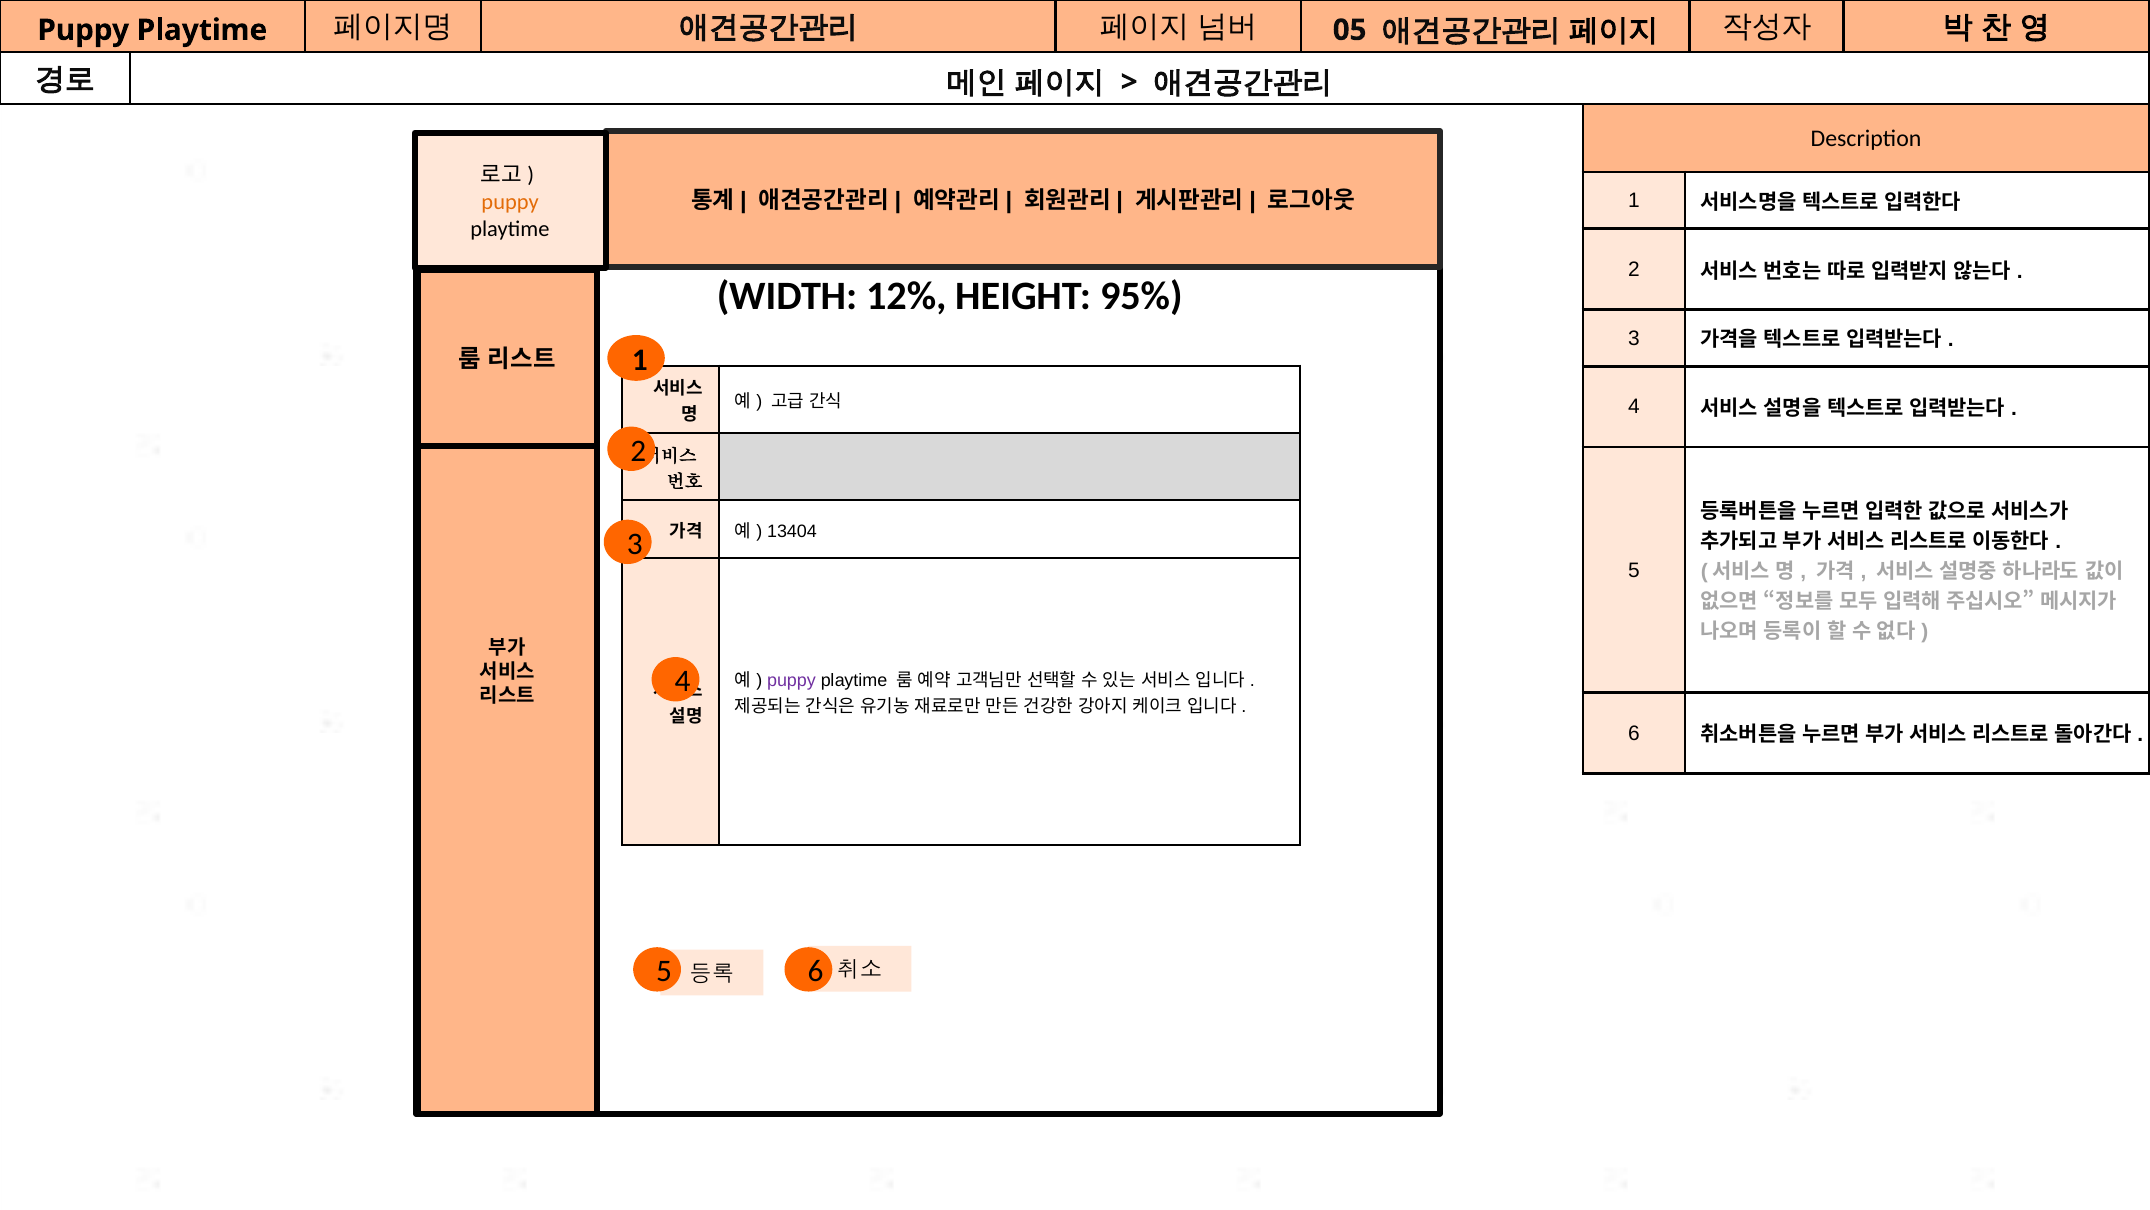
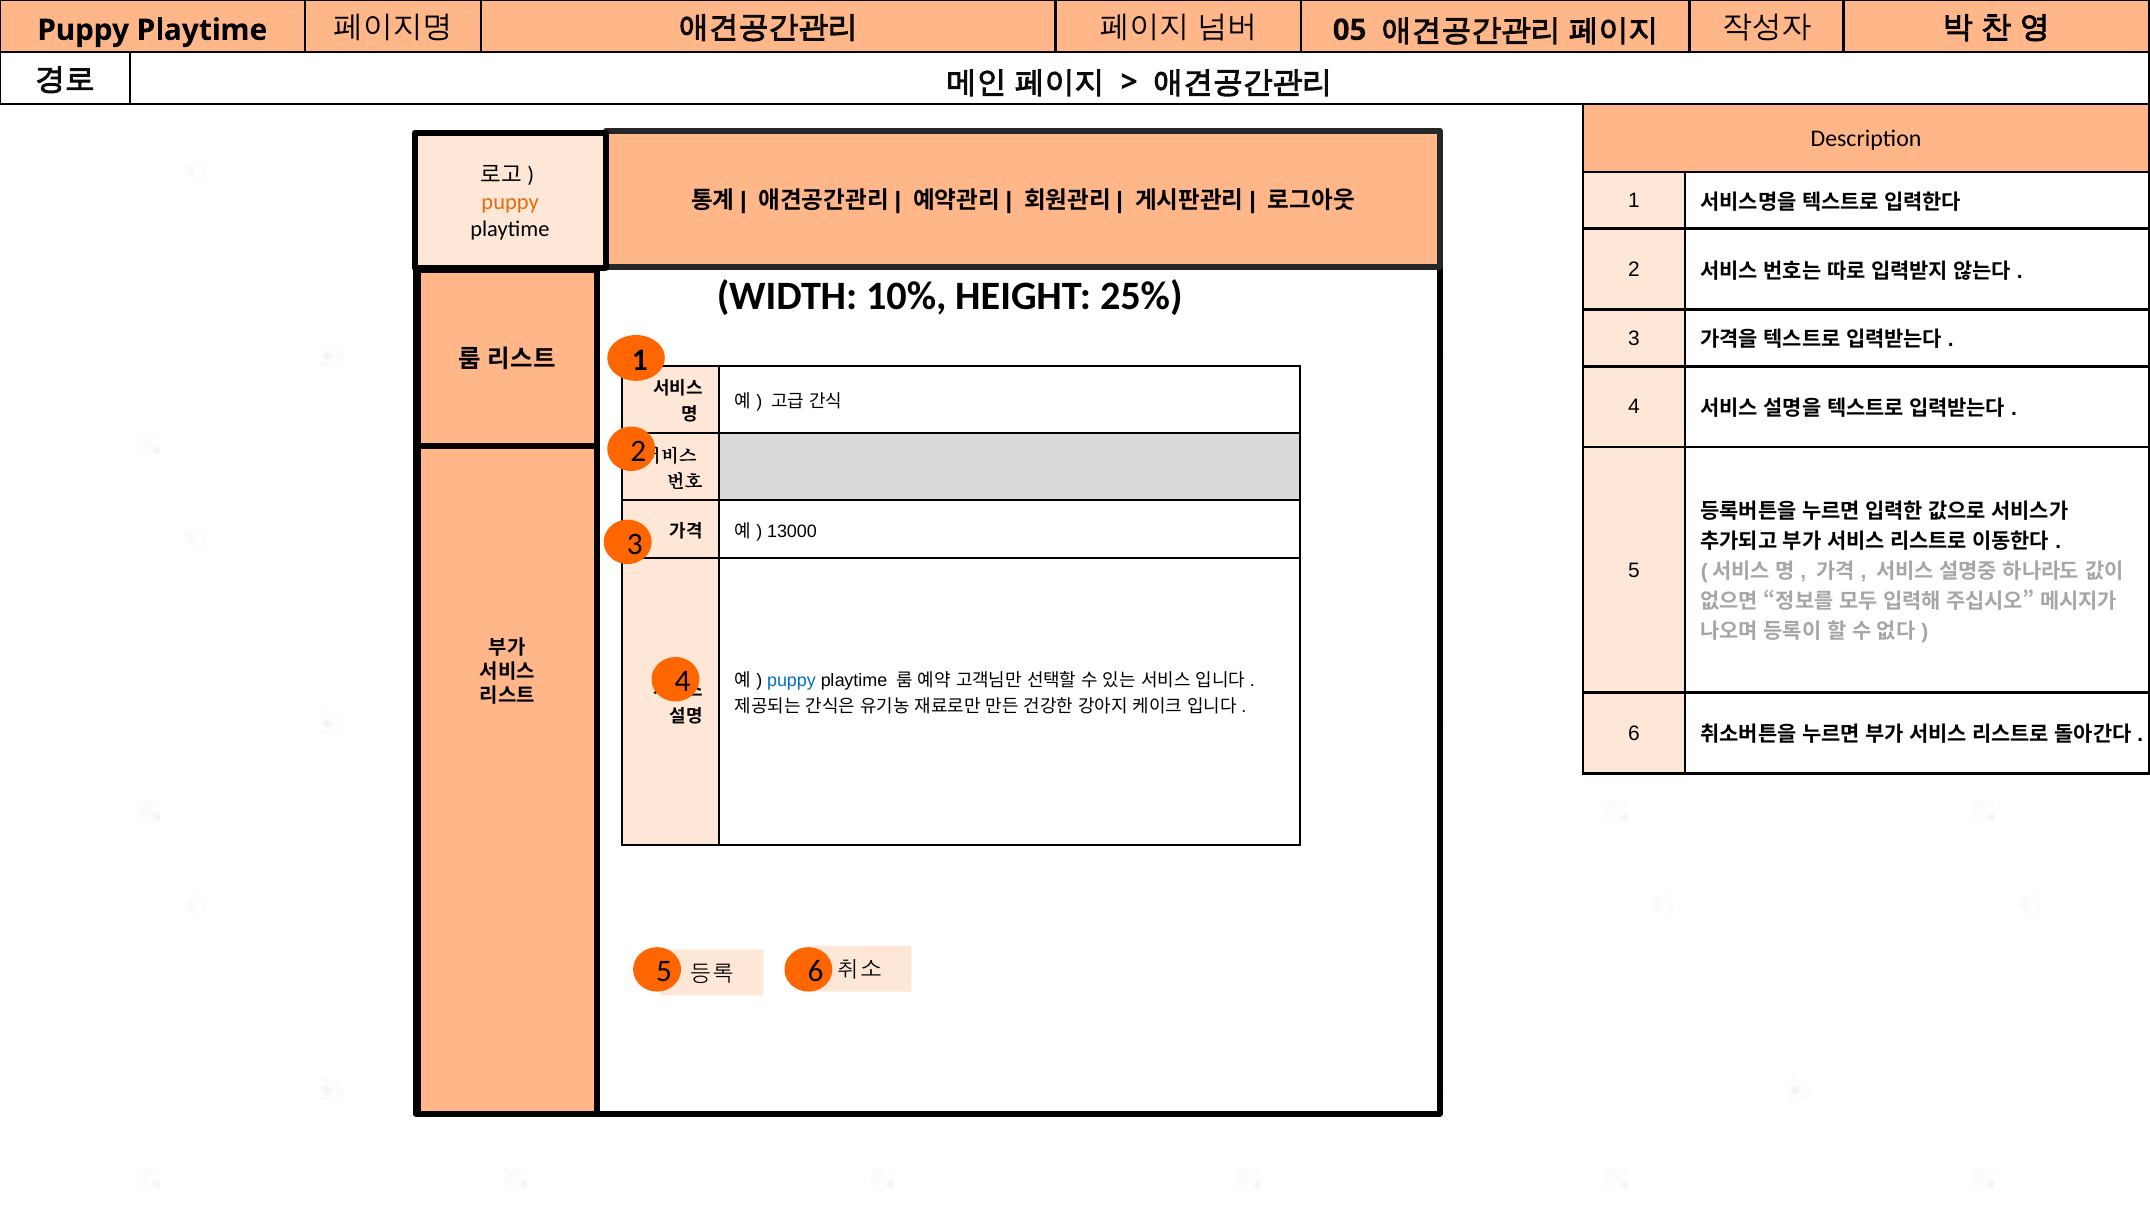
12%: 12% -> 10% (906, 296)
95%: 95% -> 25% (1141, 296)
13404: 13404 -> 13000 (792, 531)
puppy colour: purple -> blue (791, 681)
